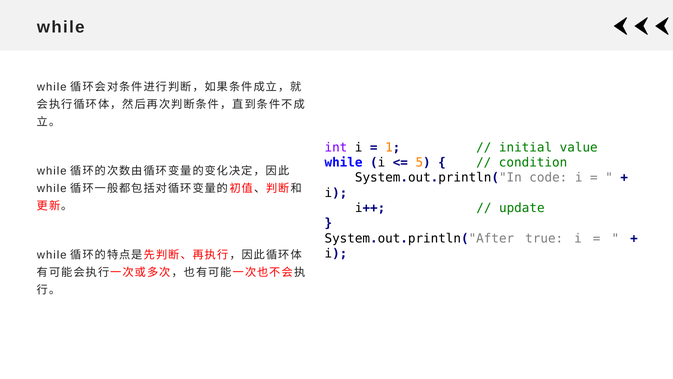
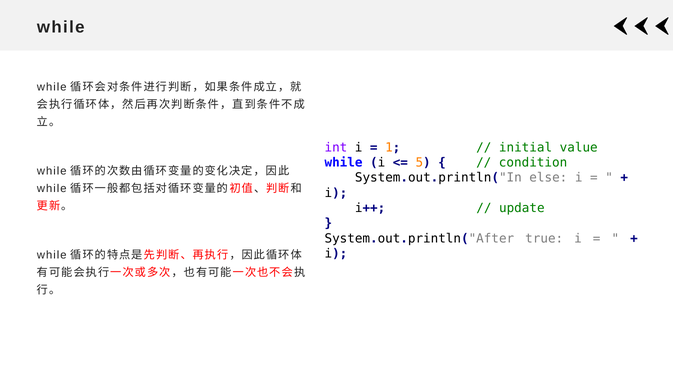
code: code -> else (548, 178)
